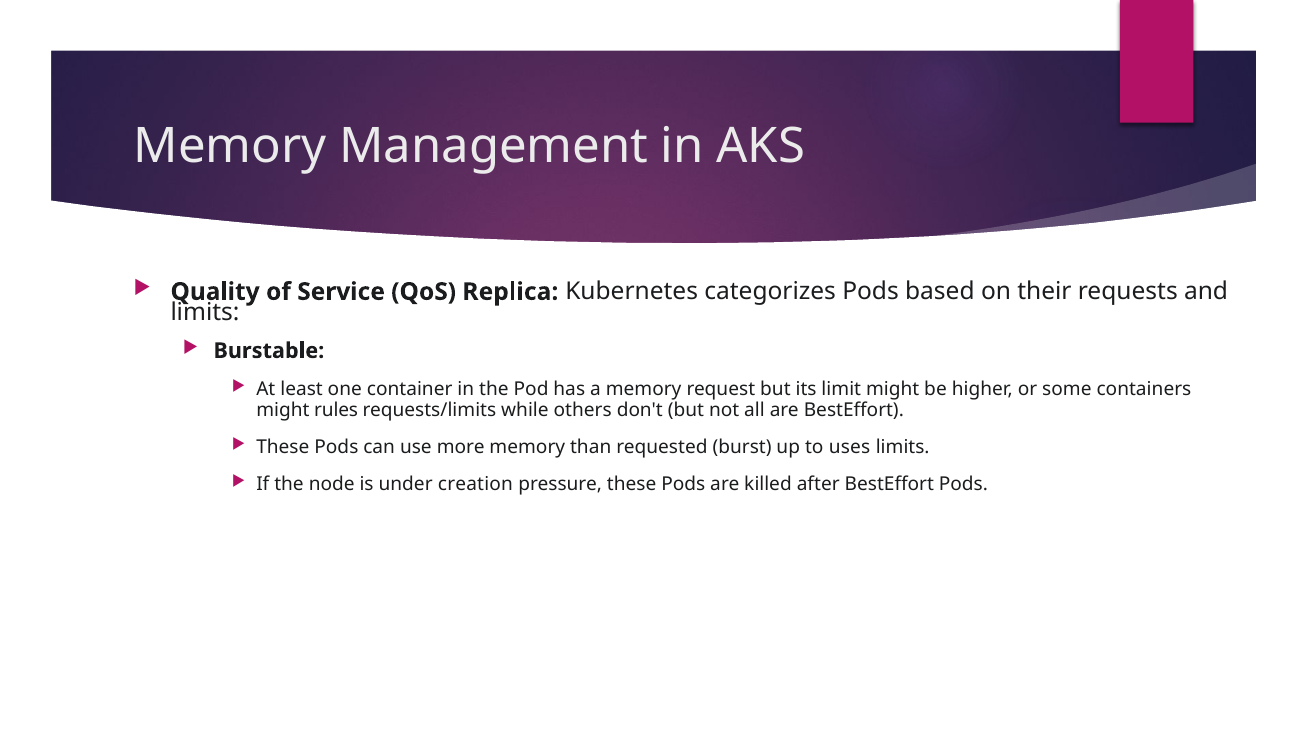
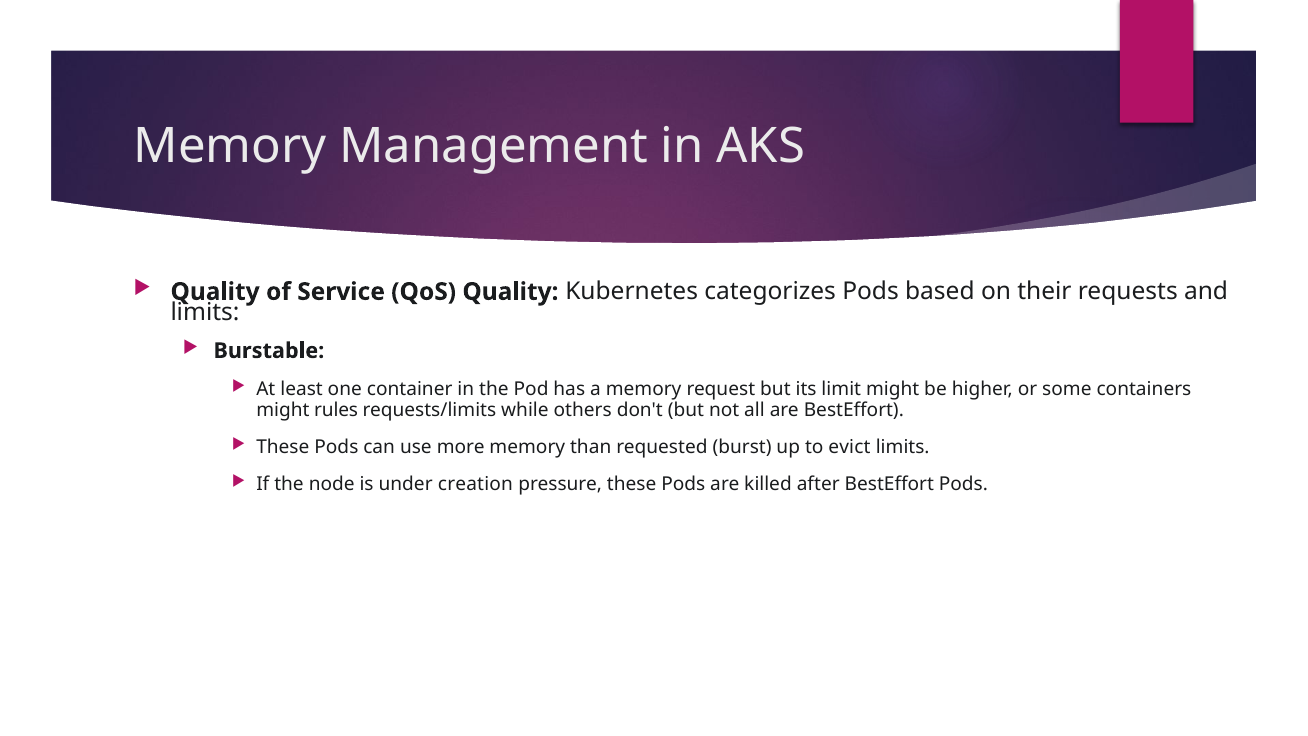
QoS Replica: Replica -> Quality (510, 292)
uses: uses -> evict (849, 447)
